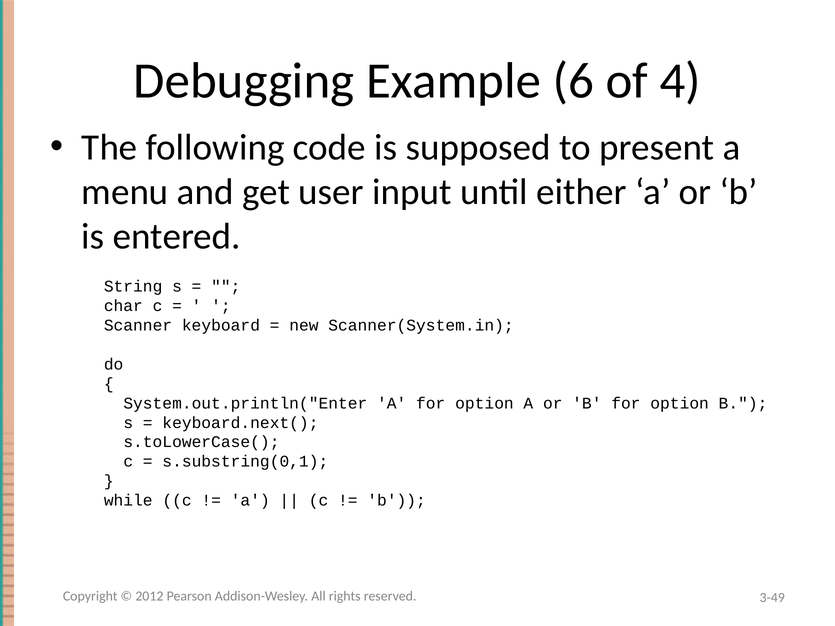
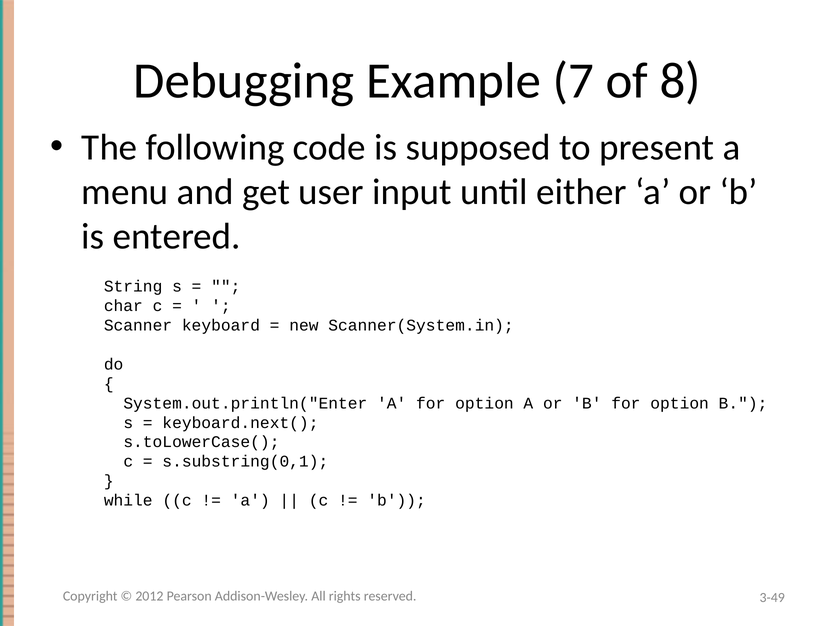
6: 6 -> 7 (573, 81)
4: 4 -> 8 (680, 81)
